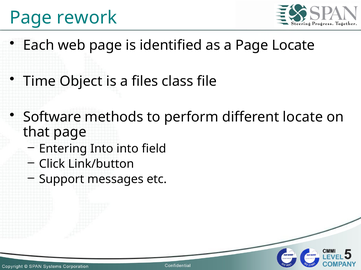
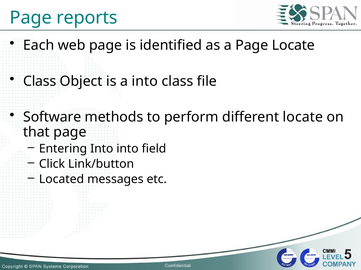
rework: rework -> reports (87, 18)
Time: Time -> Class (40, 81)
a files: files -> into (145, 81)
Support: Support -> Located (62, 180)
